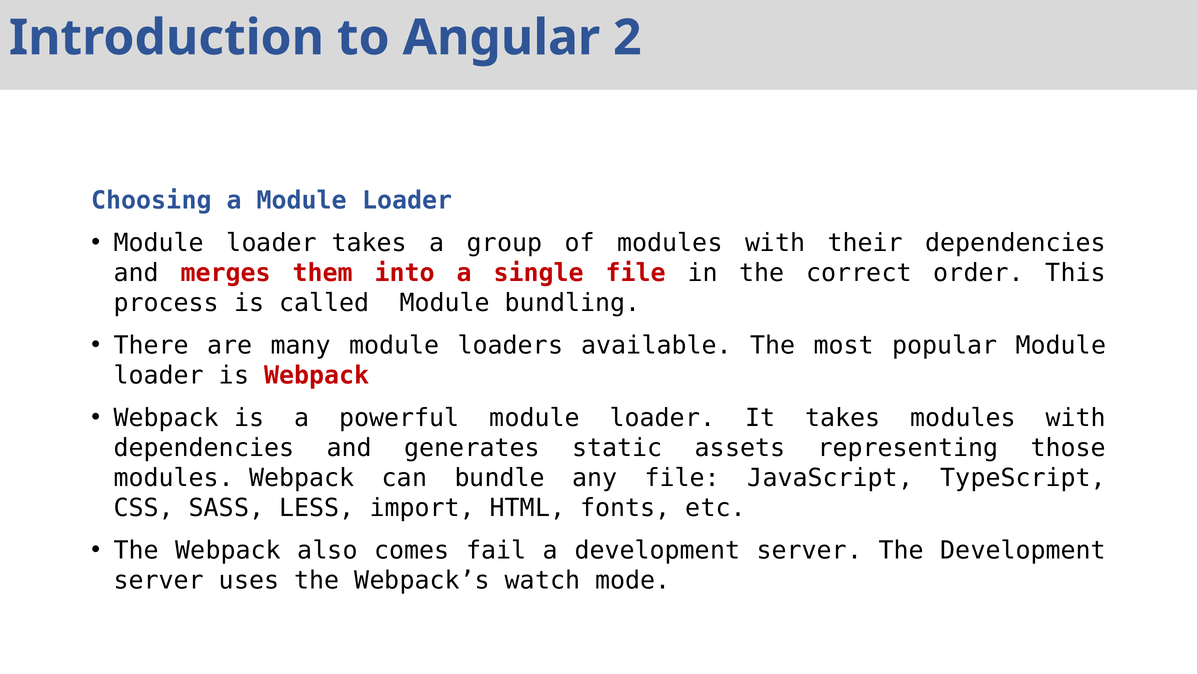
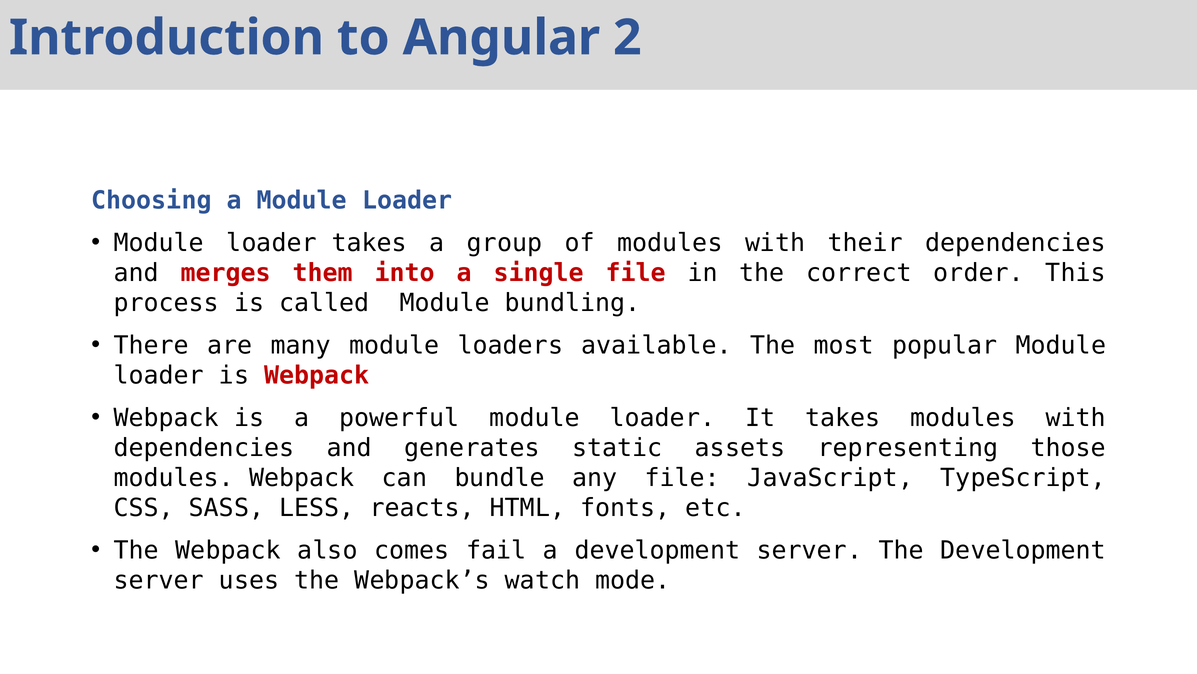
import: import -> reacts (422, 508)
